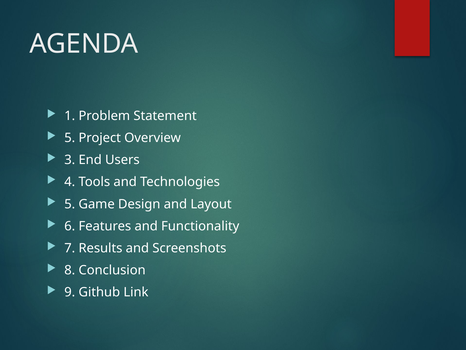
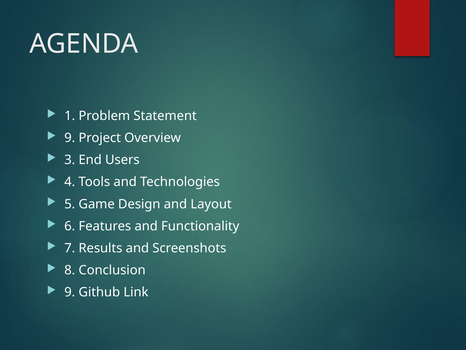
5: 5 -> 9 (70, 138)
